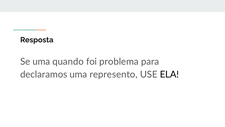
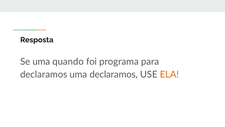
problema: problema -> programa (119, 61)
uma represento: represento -> declaramos (114, 74)
ELA colour: black -> orange (169, 74)
